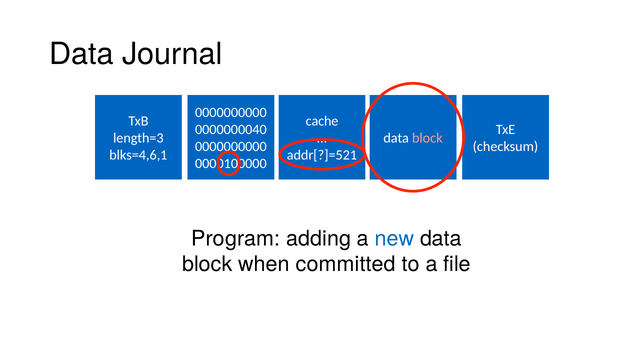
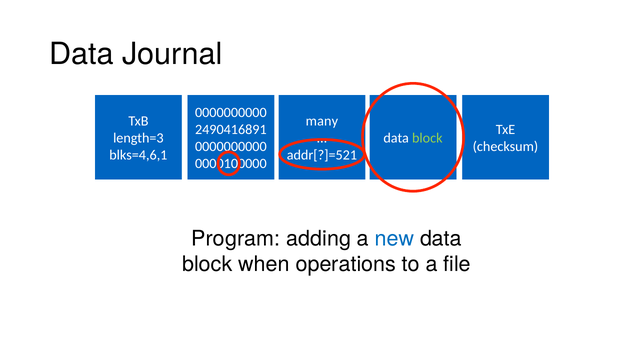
cache: cache -> many (322, 121)
0000000040: 0000000040 -> 2490416891 (231, 130)
block colour: pink -> light green (427, 138)
committed: committed -> operations (346, 264)
